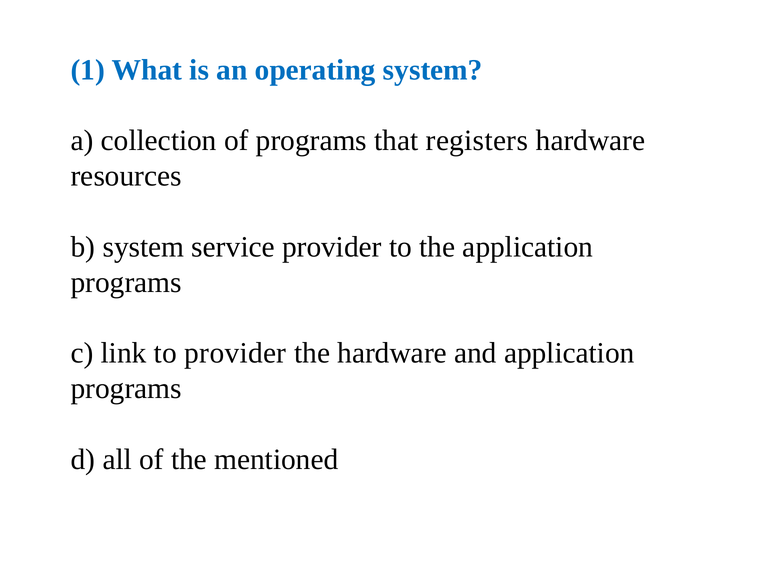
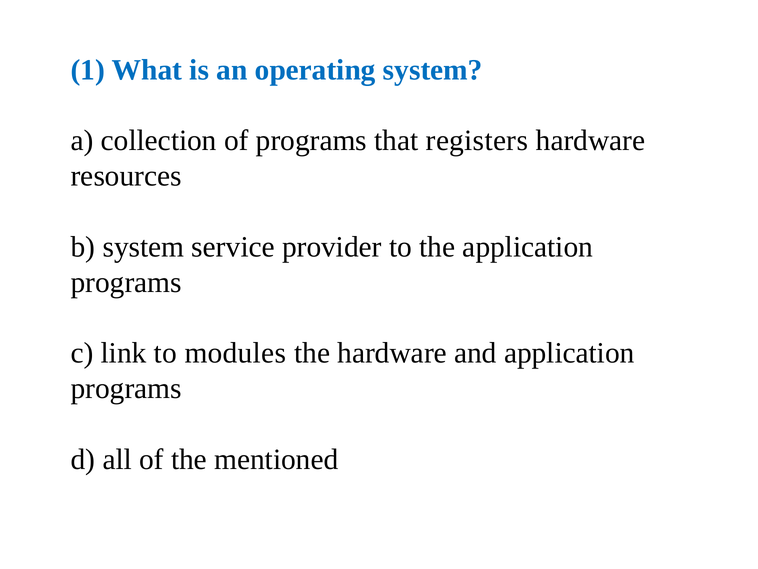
to provider: provider -> modules (235, 353)
